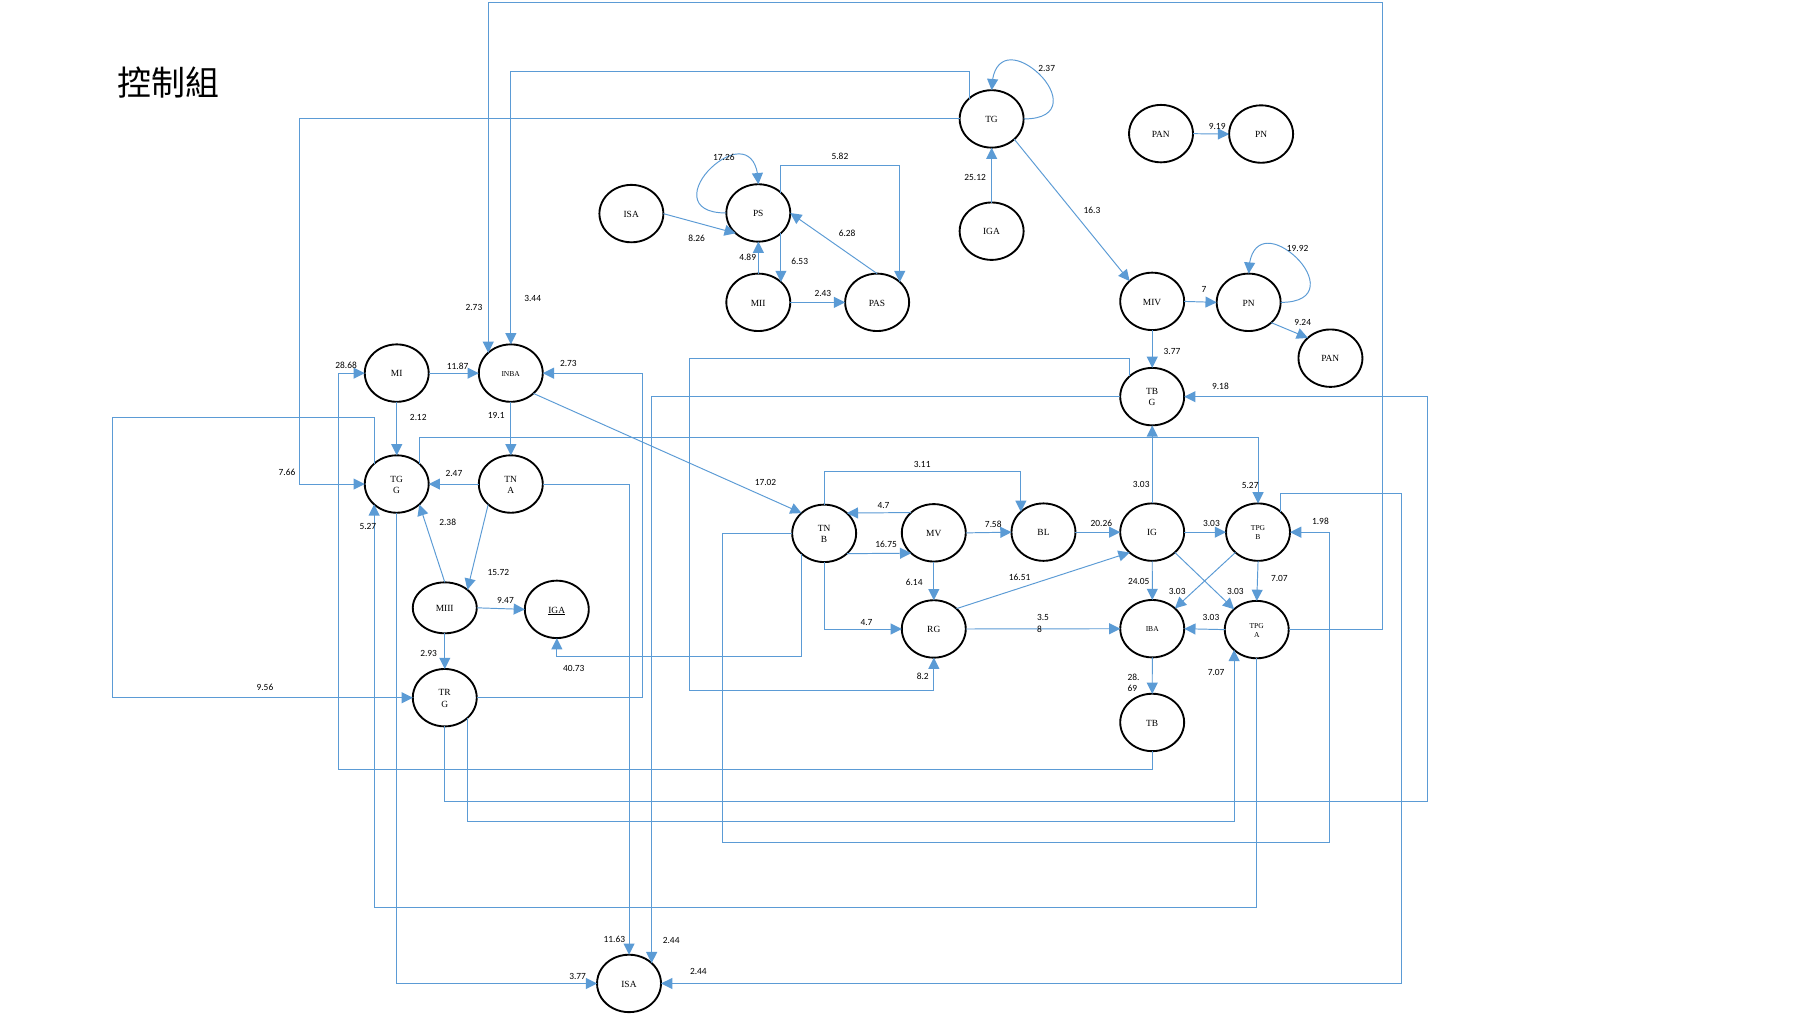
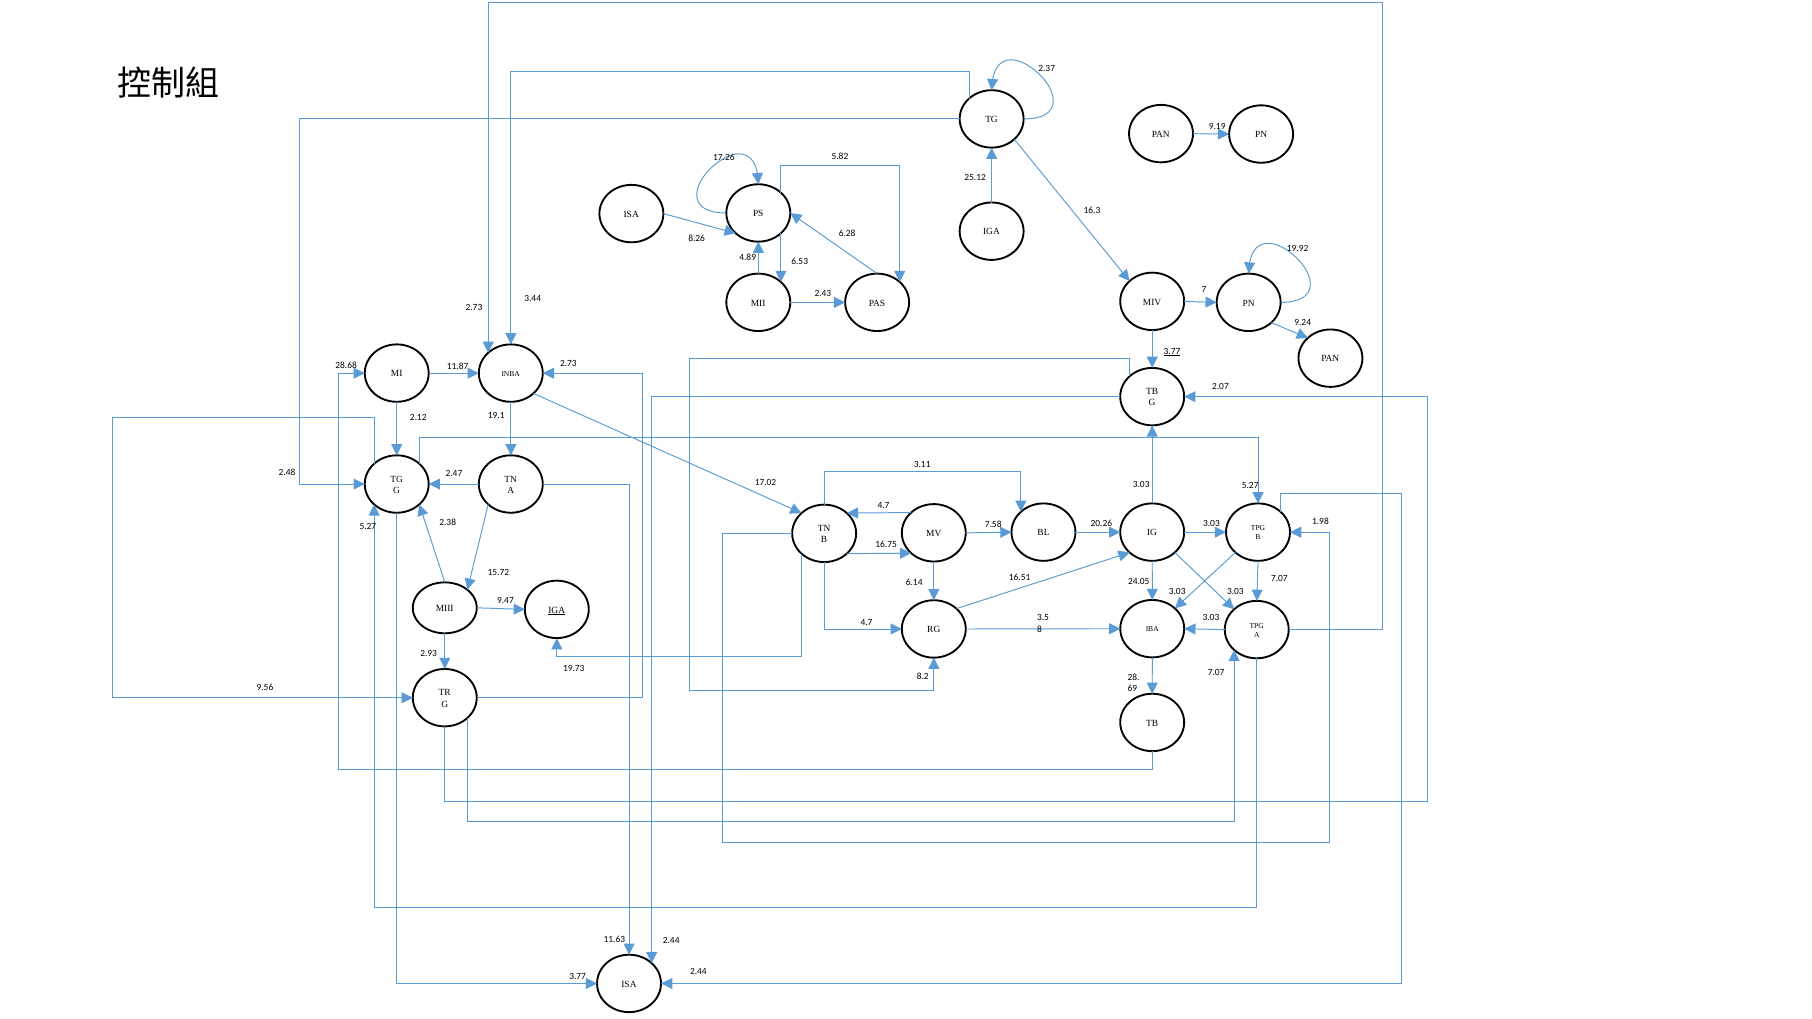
3.77 underline: none -> present (1172, 352)
9.18: 9.18 -> 2.07 (1220, 386)
7.66: 7.66 -> 2.48 (287, 472)
40.73: 40.73 -> 19.73 (574, 669)
